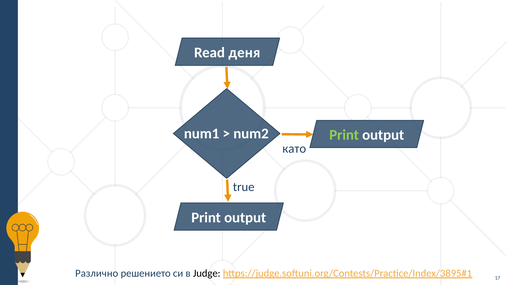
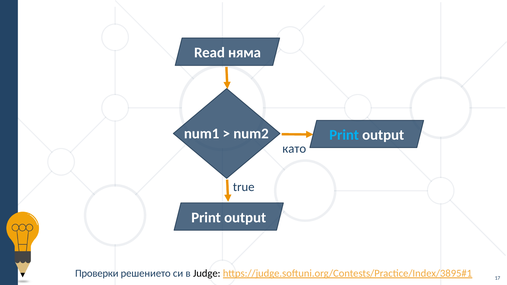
деня: деня -> няма (245, 53)
Print colour: light green -> light blue (344, 135)
Различно: Различно -> Проверки (97, 274)
